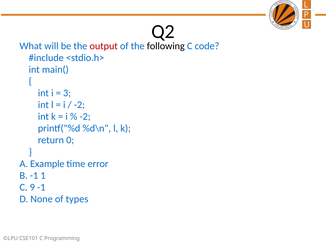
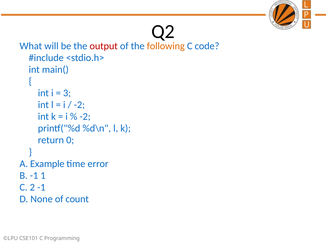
following colour: black -> orange (166, 46)
9: 9 -> 2 (32, 188)
types: types -> count (77, 199)
